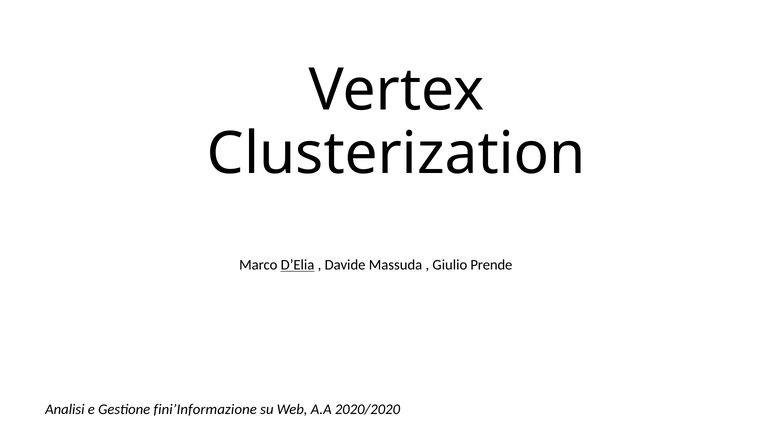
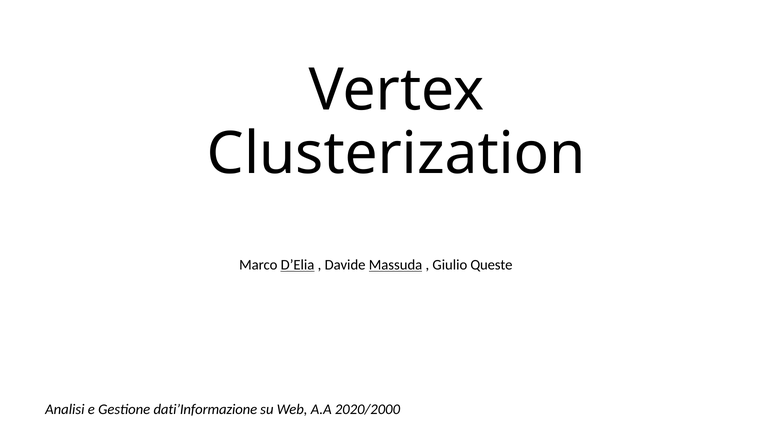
Massuda underline: none -> present (396, 265)
Prende: Prende -> Queste (491, 265)
fini’Informazione: fini’Informazione -> dati’Informazione (205, 409)
2020/2020: 2020/2020 -> 2020/2000 (368, 409)
